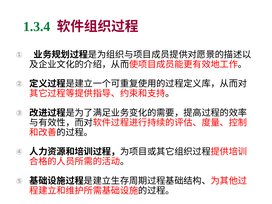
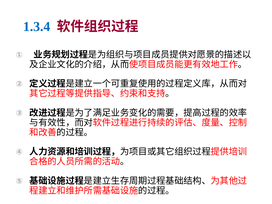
1.3.4 colour: green -> blue (37, 27)
